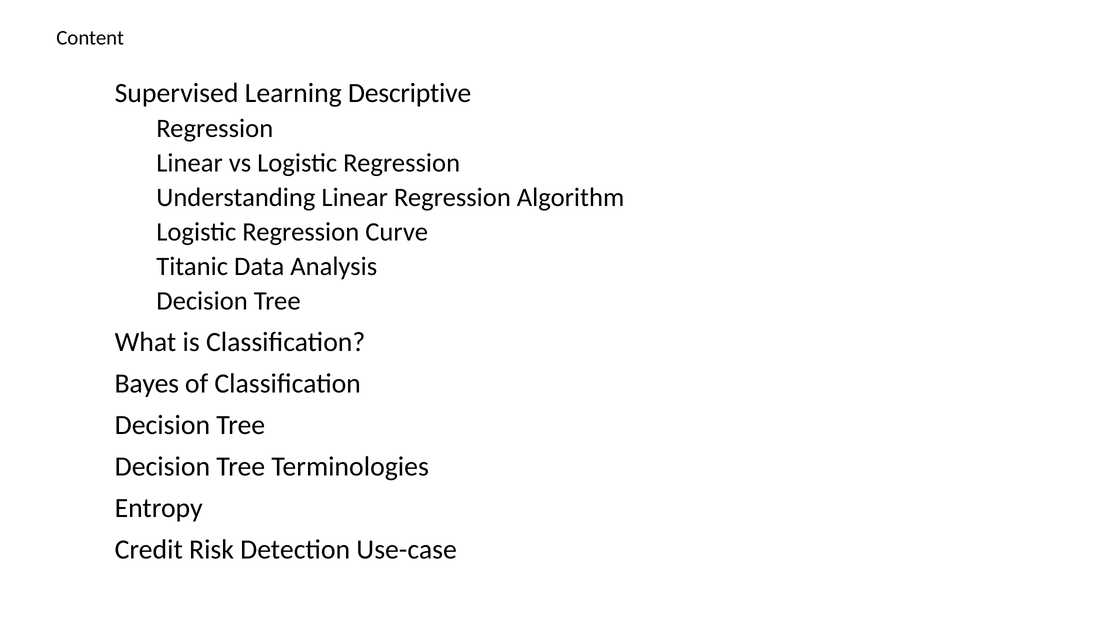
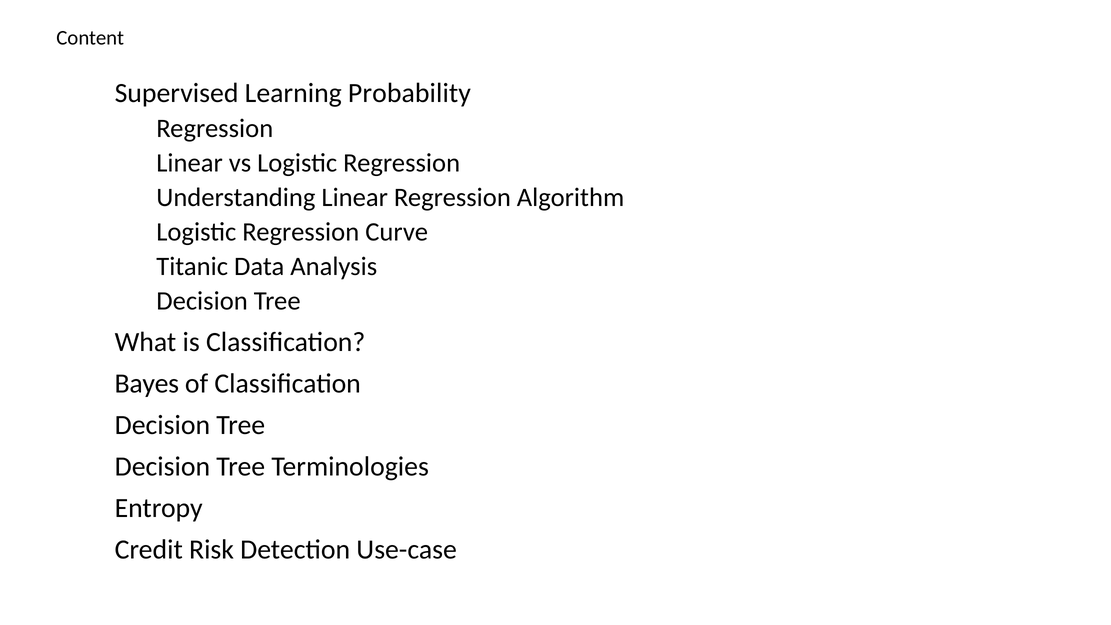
Descriptive: Descriptive -> Probability (409, 93)
